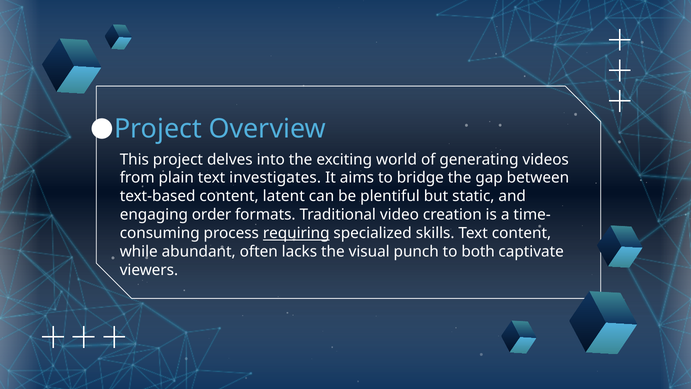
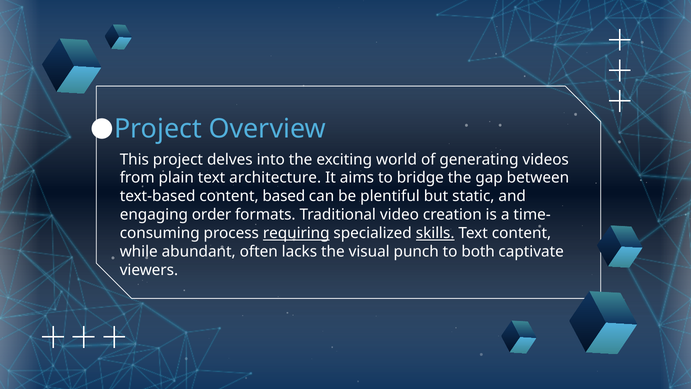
investigates: investigates -> architecture (275, 178)
latent: latent -> based (284, 196)
skills underline: none -> present (435, 233)
